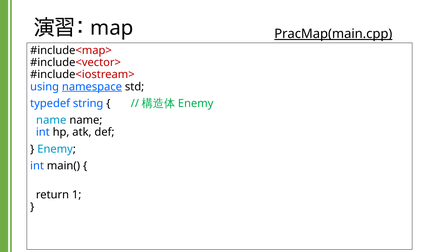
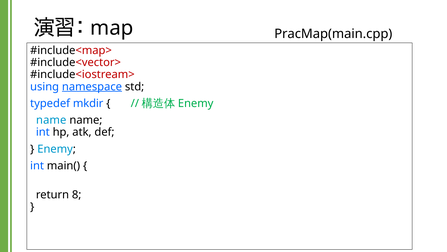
PracMap(main.cpp underline: present -> none (333, 34)
string: string -> mkdir (88, 103)
1: 1 -> 8 (77, 194)
